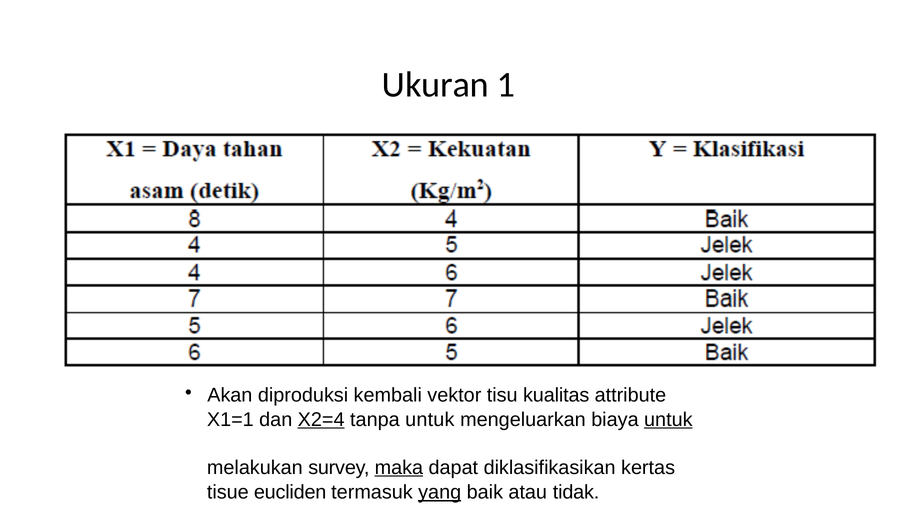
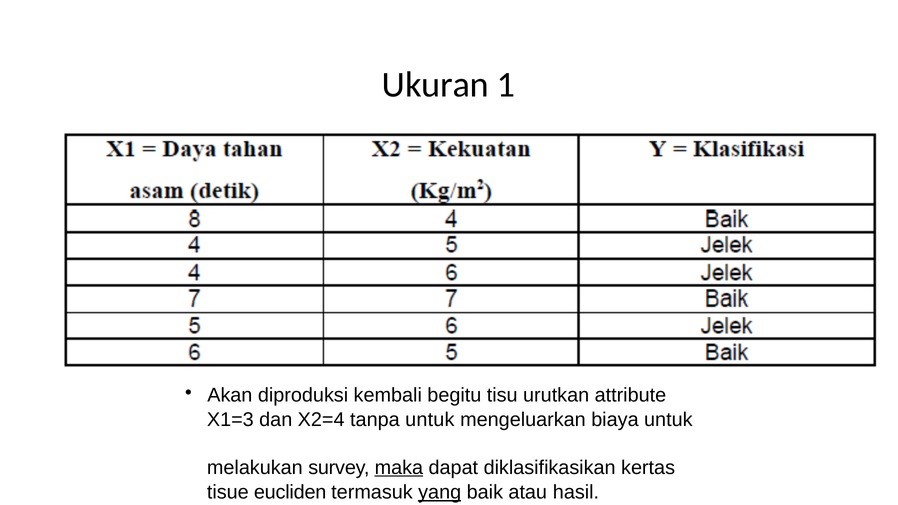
vektor: vektor -> begitu (454, 395)
kualitas: kualitas -> urutkan (556, 395)
X1=1: X1=1 -> X1=3 (230, 420)
X2=4 underline: present -> none (321, 420)
untuk underline: present -> none (668, 420)
tidak: tidak -> hasil (576, 492)
